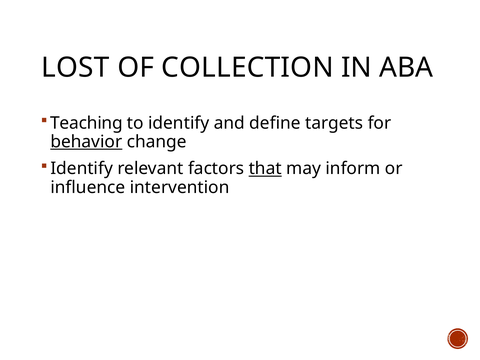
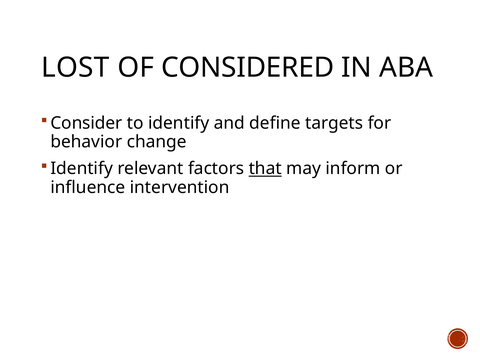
COLLECTION: COLLECTION -> CONSIDERED (248, 67)
Teaching: Teaching -> Consider (86, 123)
behavior underline: present -> none (86, 142)
